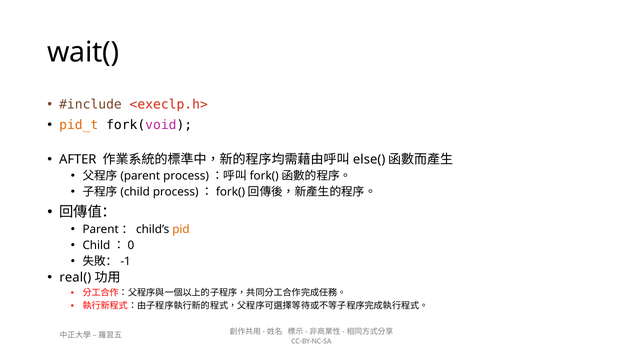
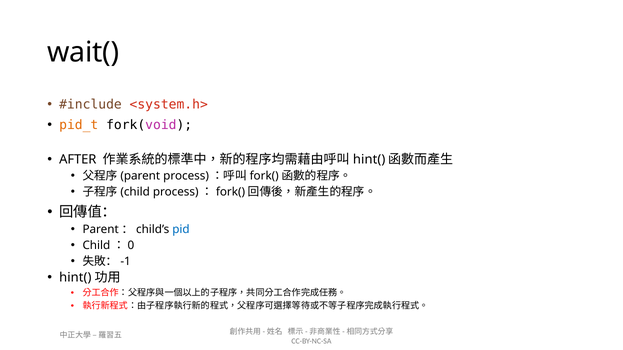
<execlp.h>: <execlp.h> -> <system.h> (169, 105)
else(: else( -> hint( (369, 160)
pid colour: orange -> blue (181, 230)
real(: real( -> hint( (75, 278)
